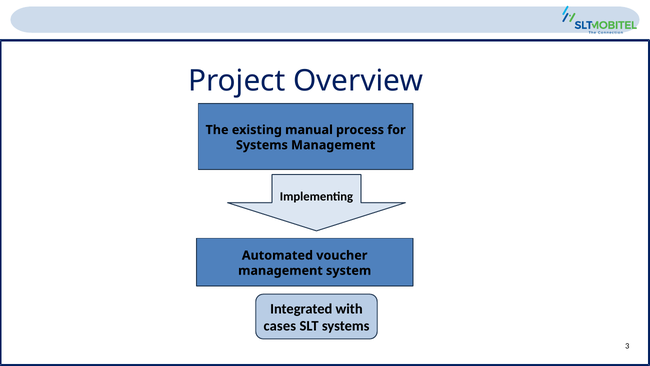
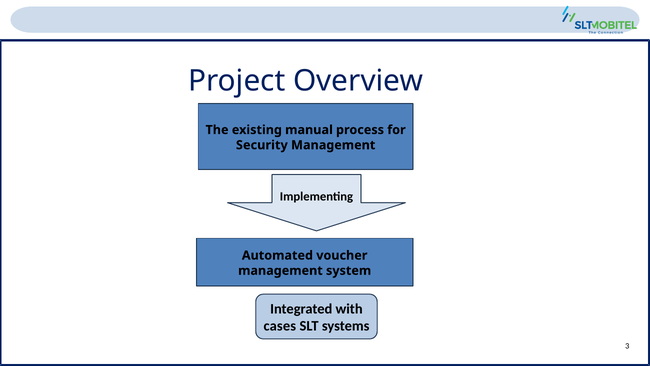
Systems: Systems -> Security (262, 145)
